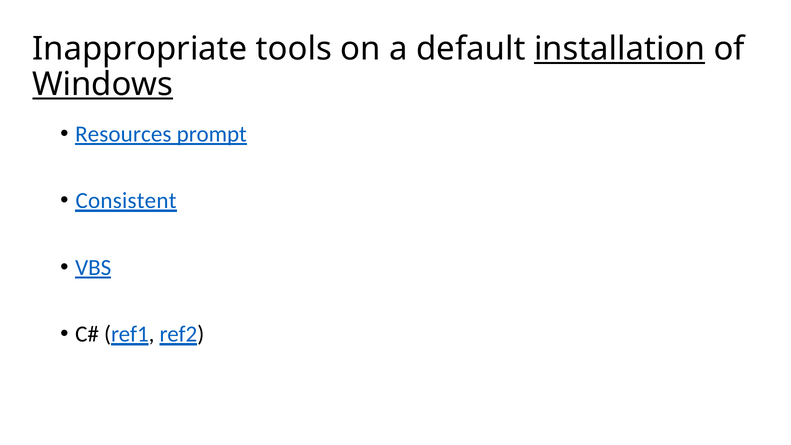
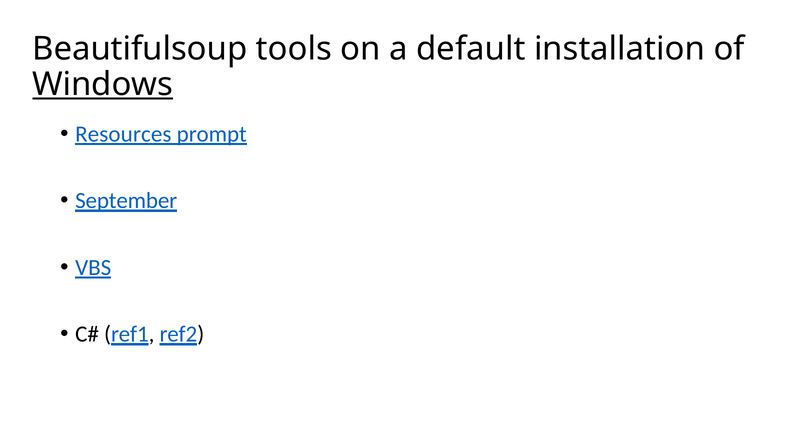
Inappropriate: Inappropriate -> Beautifulsoup (140, 49)
installation underline: present -> none (620, 49)
Consistent: Consistent -> September (126, 201)
